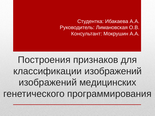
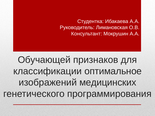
Построения: Построения -> Обучающей (44, 60)
классификации изображений: изображений -> оптимальное (113, 71)
